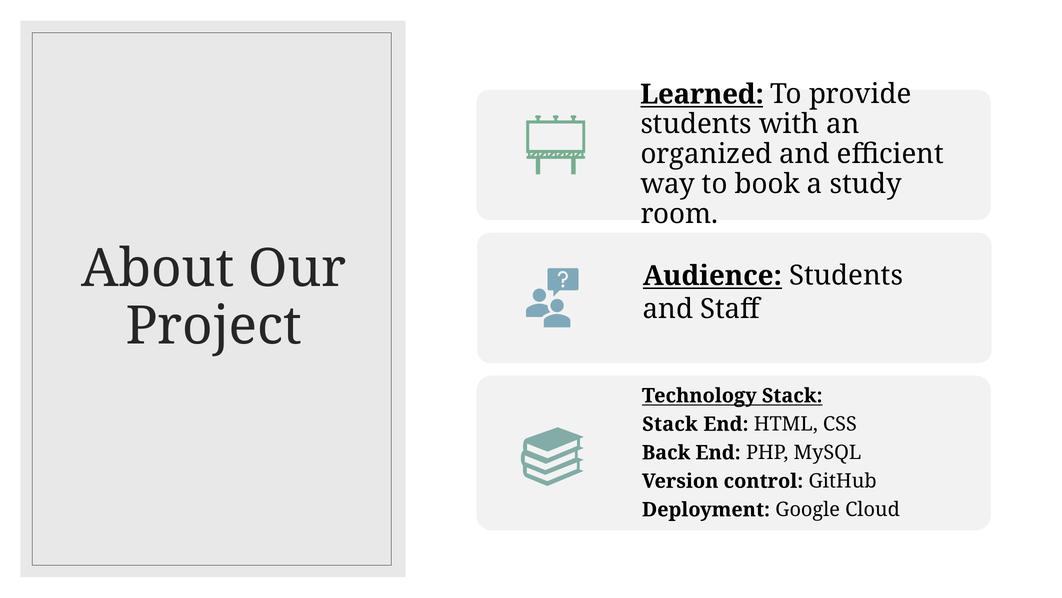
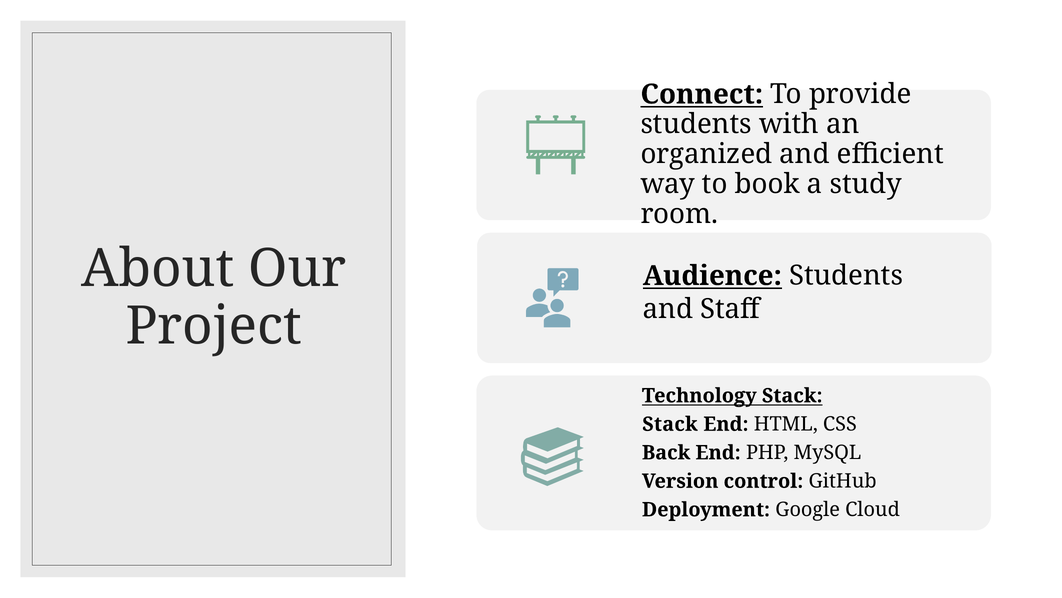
Learned: Learned -> Connect (702, 94)
